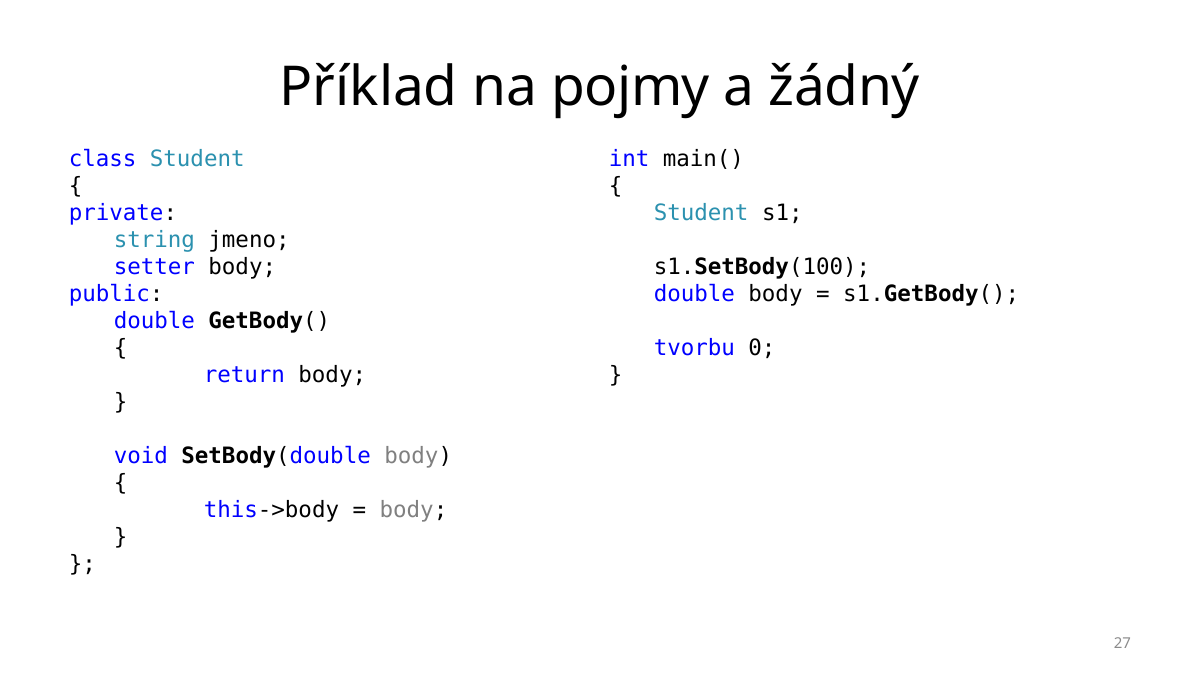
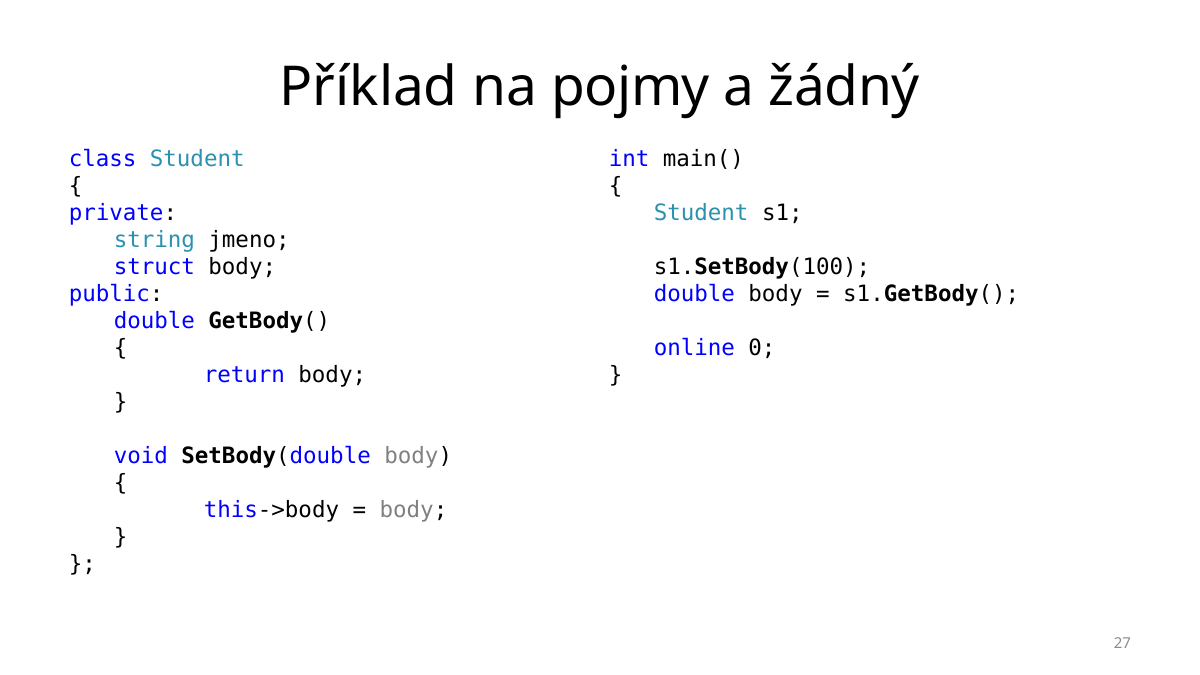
setter: setter -> struct (154, 267)
tvorbu: tvorbu -> online (694, 348)
